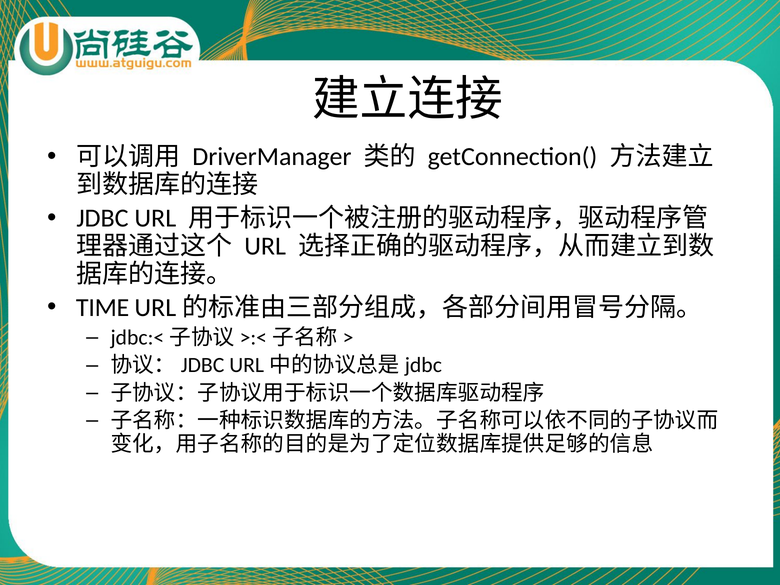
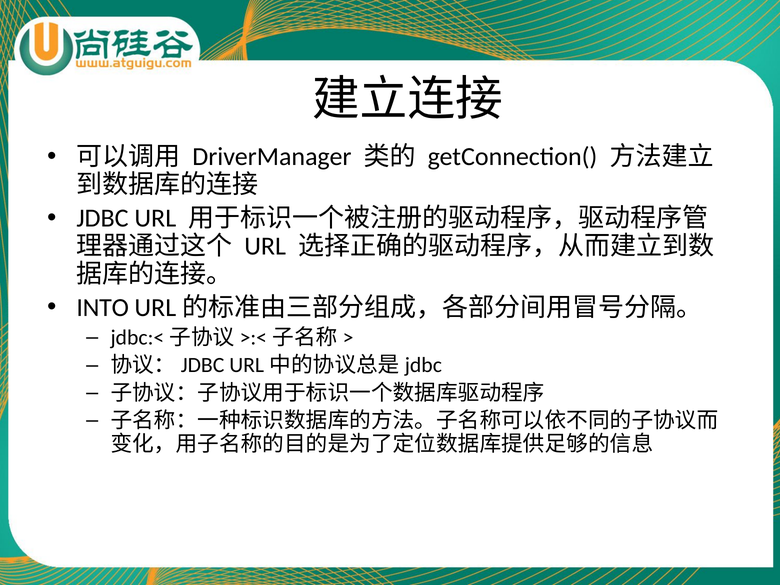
TIME: TIME -> INTO (103, 307)
